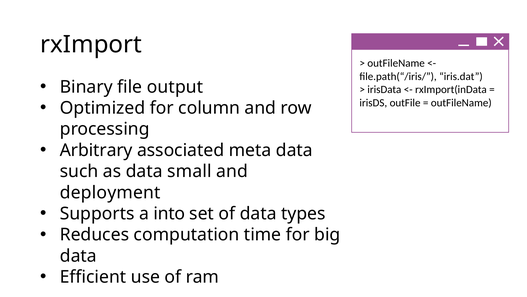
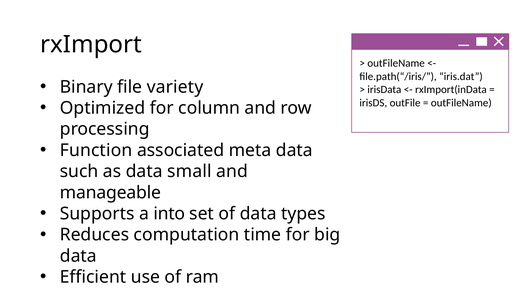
output: output -> variety (175, 87)
Arbitrary: Arbitrary -> Function (96, 150)
deployment: deployment -> manageable (110, 192)
